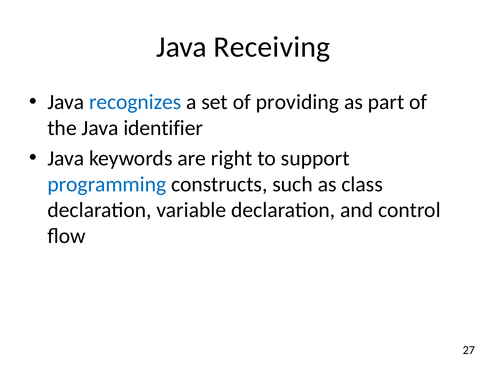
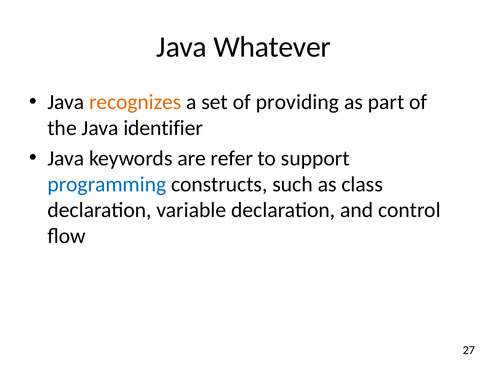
Receiving: Receiving -> Whatever (272, 47)
recognizes colour: blue -> orange (135, 102)
right: right -> refer (232, 158)
